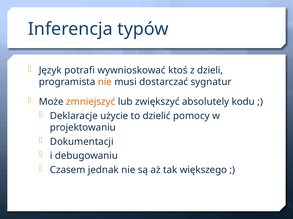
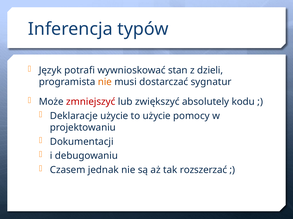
ktoś: ktoś -> stan (178, 70)
zmniejszyć colour: orange -> red (91, 102)
to dzielić: dzielić -> użycie (157, 116)
większego: większego -> rozszerzać (204, 170)
